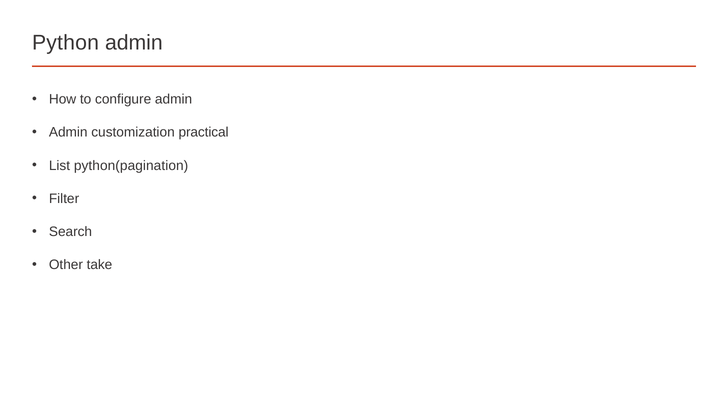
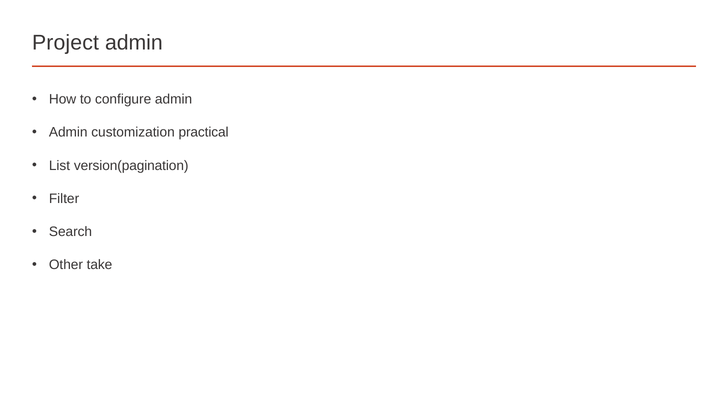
Python: Python -> Project (65, 43)
python(pagination: python(pagination -> version(pagination (131, 165)
